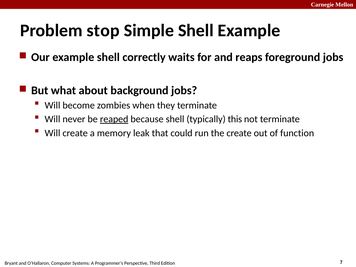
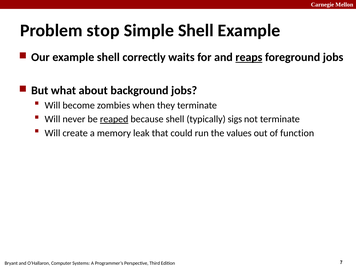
reaps underline: none -> present (249, 57)
this: this -> sigs (235, 119)
the create: create -> values (239, 133)
